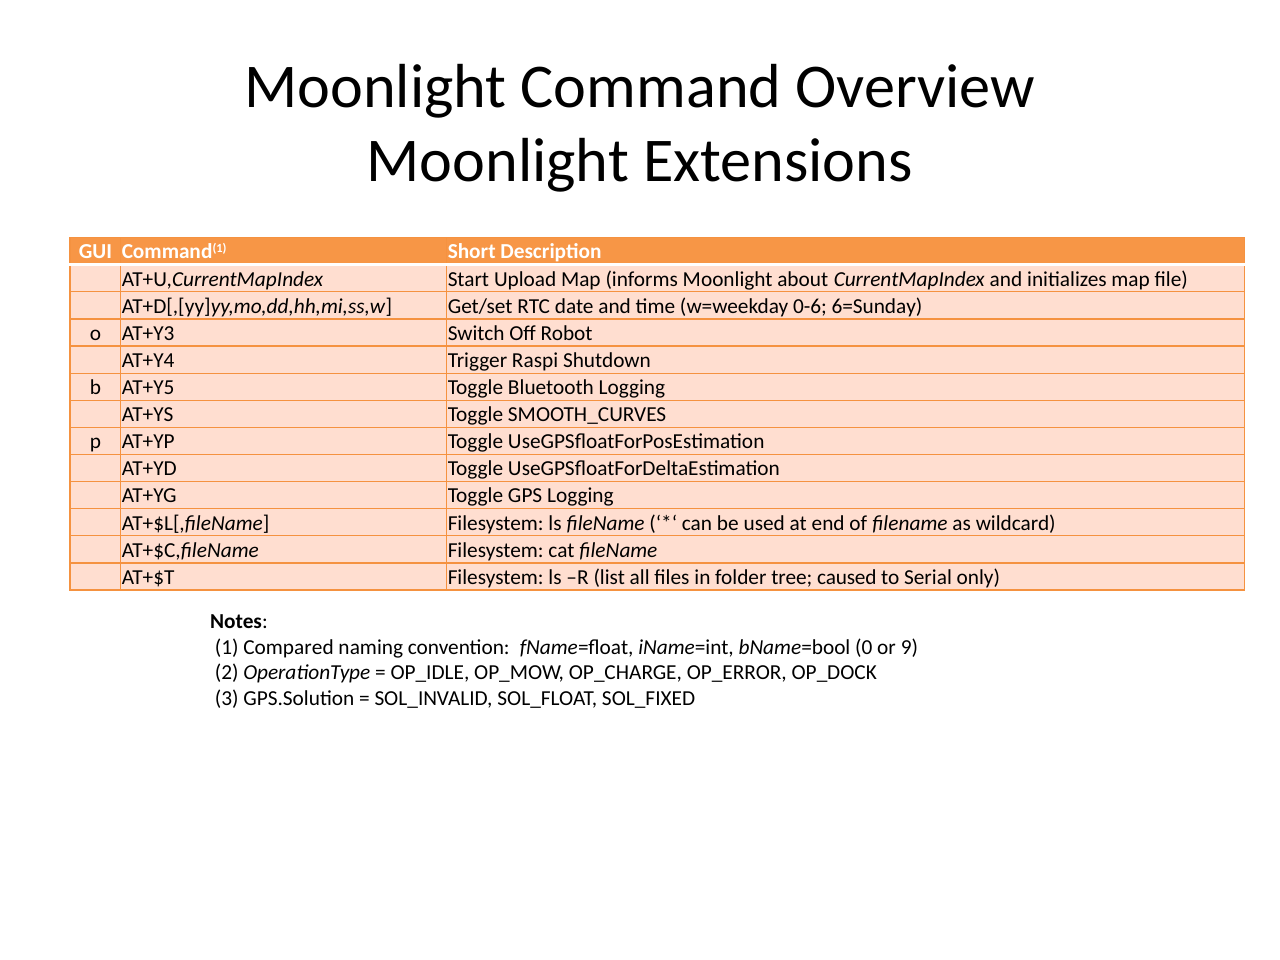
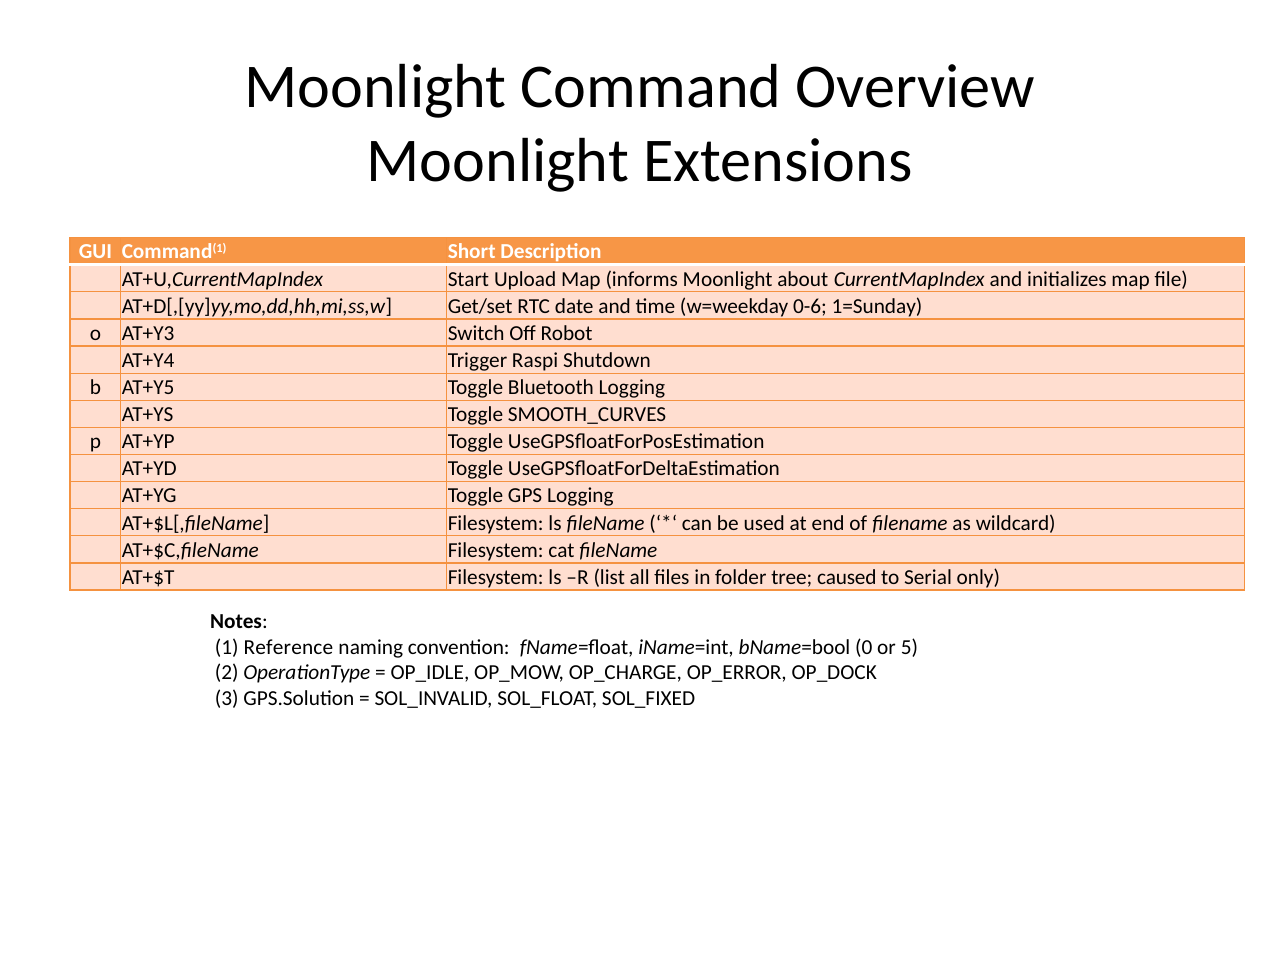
6=Sunday: 6=Sunday -> 1=Sunday (877, 306)
Compared: Compared -> Reference (288, 647)
9: 9 -> 5 (909, 647)
